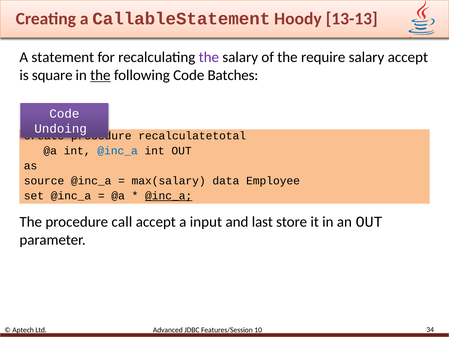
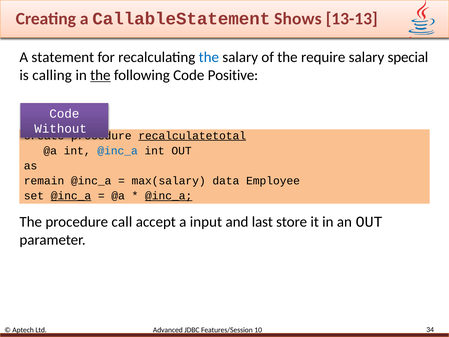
Hoody: Hoody -> Shows (298, 19)
the colour: purple -> blue (209, 57)
salary accept: accept -> special (408, 57)
square: square -> calling (52, 75)
Batches: Batches -> Positive (233, 75)
Undoing: Undoing -> Without (61, 129)
recalculatetotal underline: none -> present (192, 136)
source: source -> remain (44, 181)
@inc_a underline: none -> present (71, 196)
